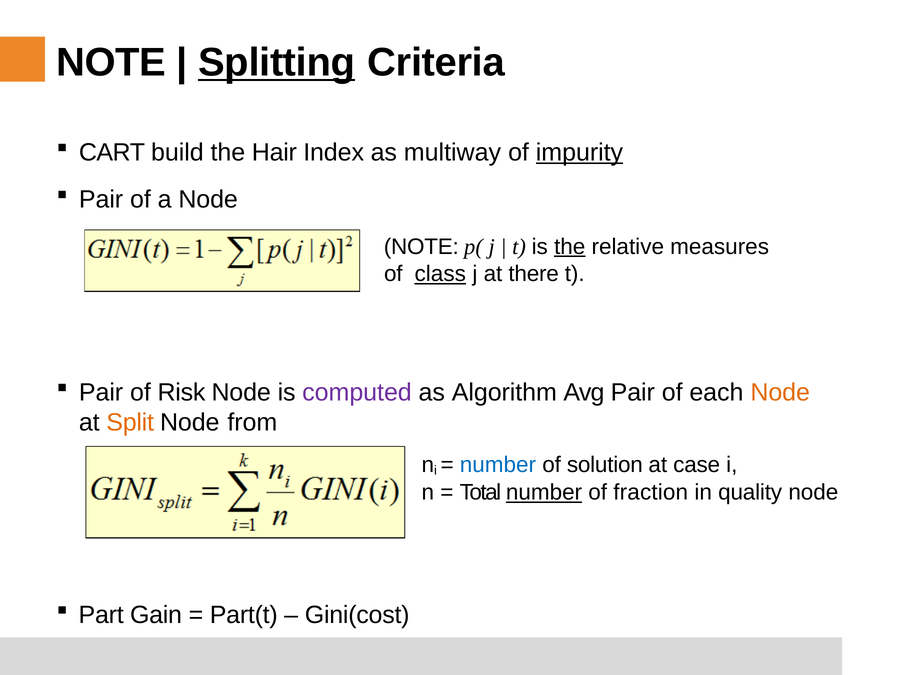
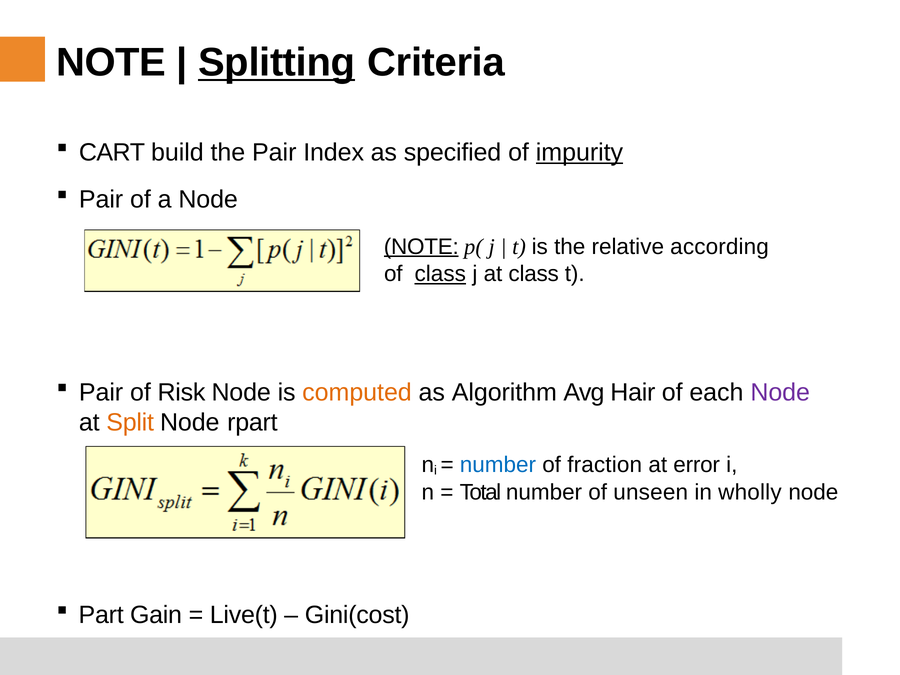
the Hair: Hair -> Pair (274, 152)
multiway: multiway -> specified (453, 152)
NOTE underline: none -> present (421, 247)
the underline: present -> none (570, 247)
measures: measures -> according (720, 247)
at there: there -> class (534, 274)
computed colour: purple -> orange (357, 393)
Avg Pair: Pair -> Hair (633, 393)
Node colour: orange -> purple (780, 393)
from: from -> rpart (252, 423)
solution: solution -> fraction (605, 465)
case: case -> error (697, 465)
number underline: present -> none (544, 492)
fraction: fraction -> unseen (651, 492)
quality: quality -> wholly (750, 492)
Part(t: Part(t -> Live(t (244, 615)
